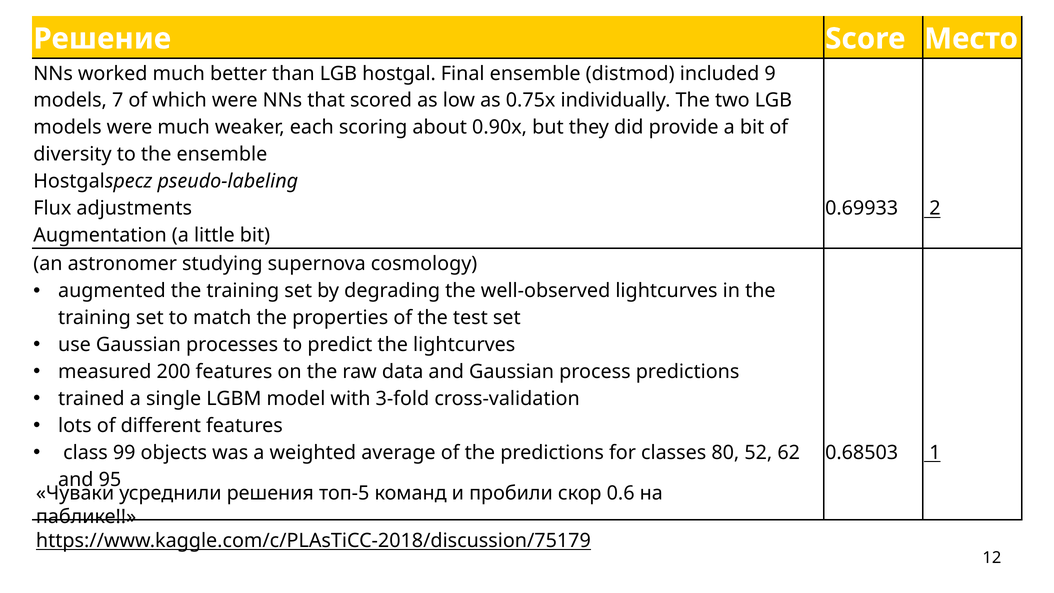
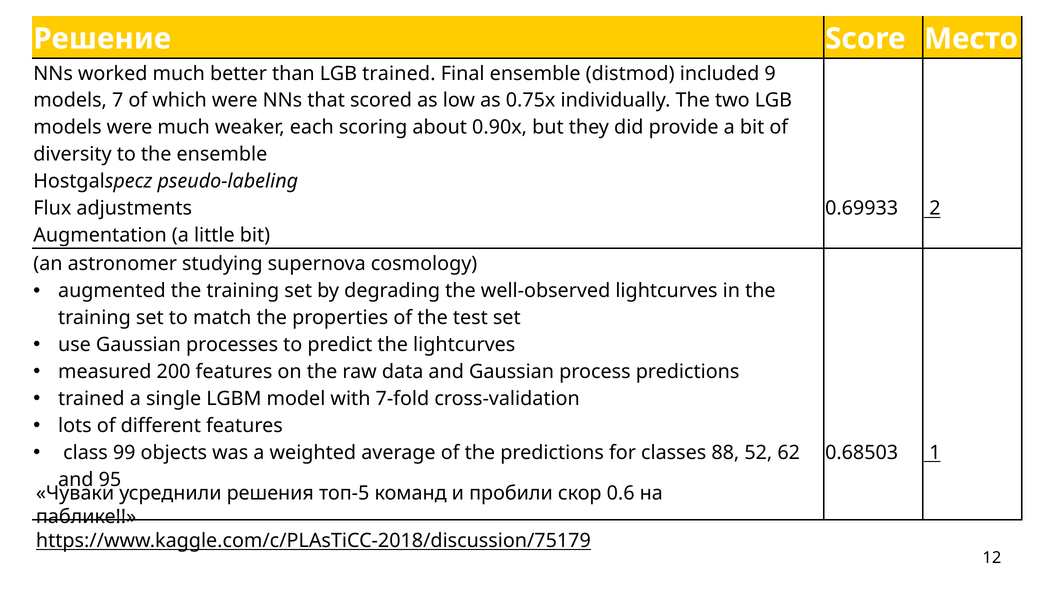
LGB hostgal: hostgal -> trained (399, 73)
3-fold: 3-fold -> 7-fold (402, 399)
80: 80 -> 88 (725, 452)
